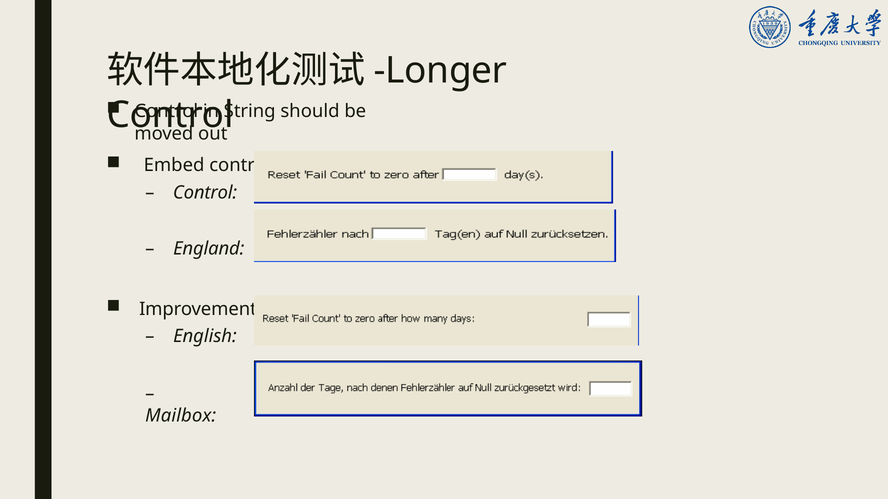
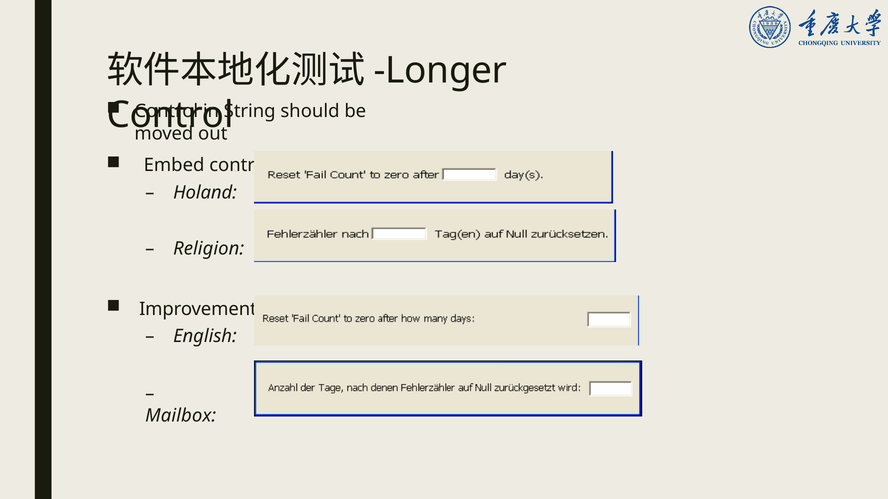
Control: Control -> Holand (205, 193)
England: England -> Religion (209, 249)
